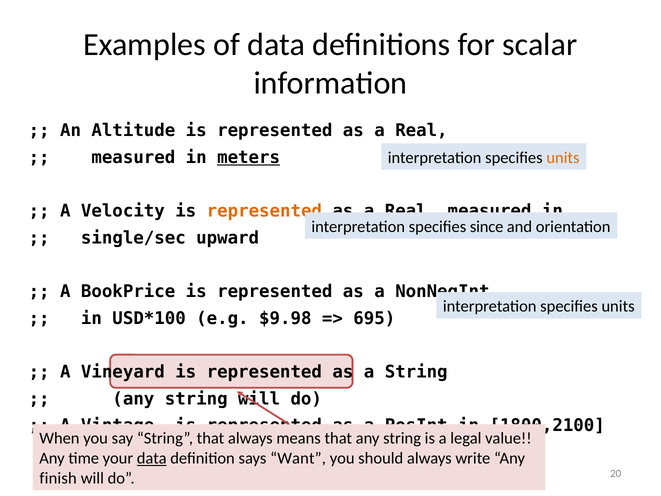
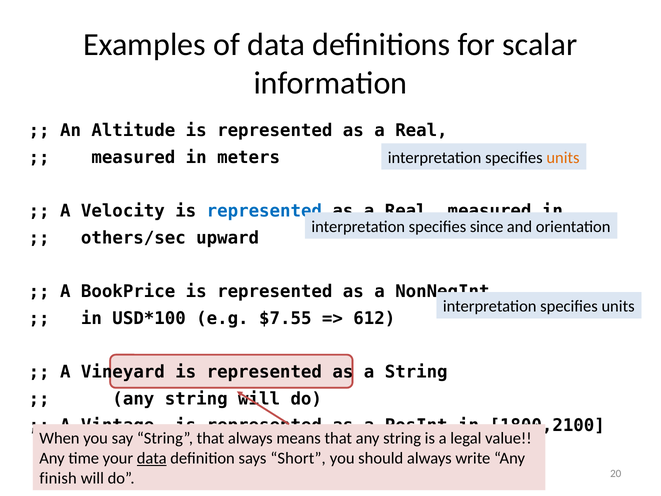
meters underline: present -> none (249, 157)
represented colour: orange -> blue (264, 211)
single/sec: single/sec -> others/sec (133, 238)
$9.98: $9.98 -> $7.55 (285, 318)
695: 695 -> 612 (374, 318)
Want: Want -> Short (298, 458)
